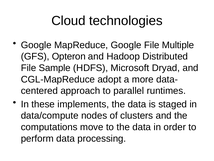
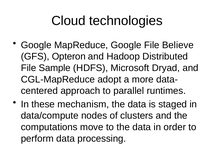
Multiple: Multiple -> Believe (178, 45)
implements: implements -> mechanism (83, 104)
